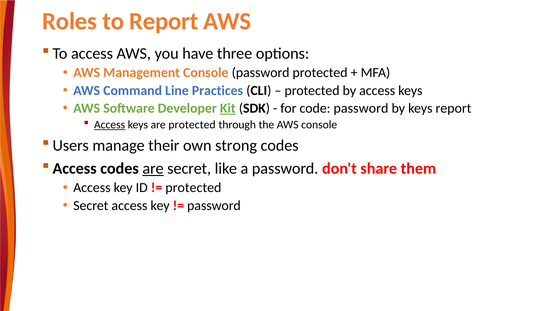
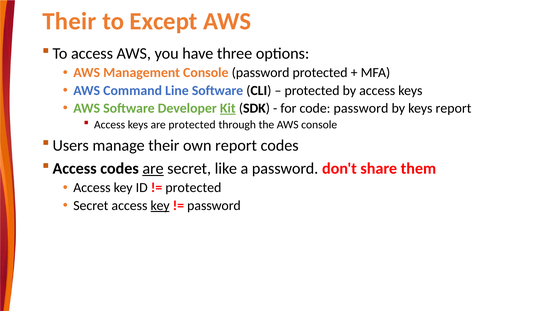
Roles: Roles -> Their (69, 21)
to Report: Report -> Except (164, 21)
Line Practices: Practices -> Software (218, 91)
Access underline: present -> none (110, 125)
own strong: strong -> report (236, 146)
key underline: none -> present (160, 206)
